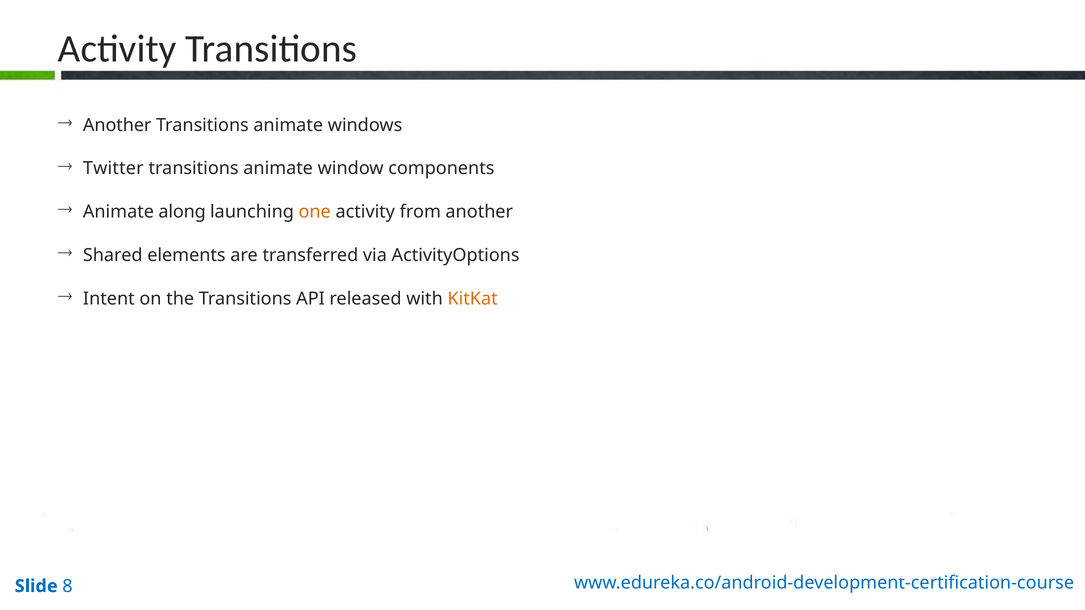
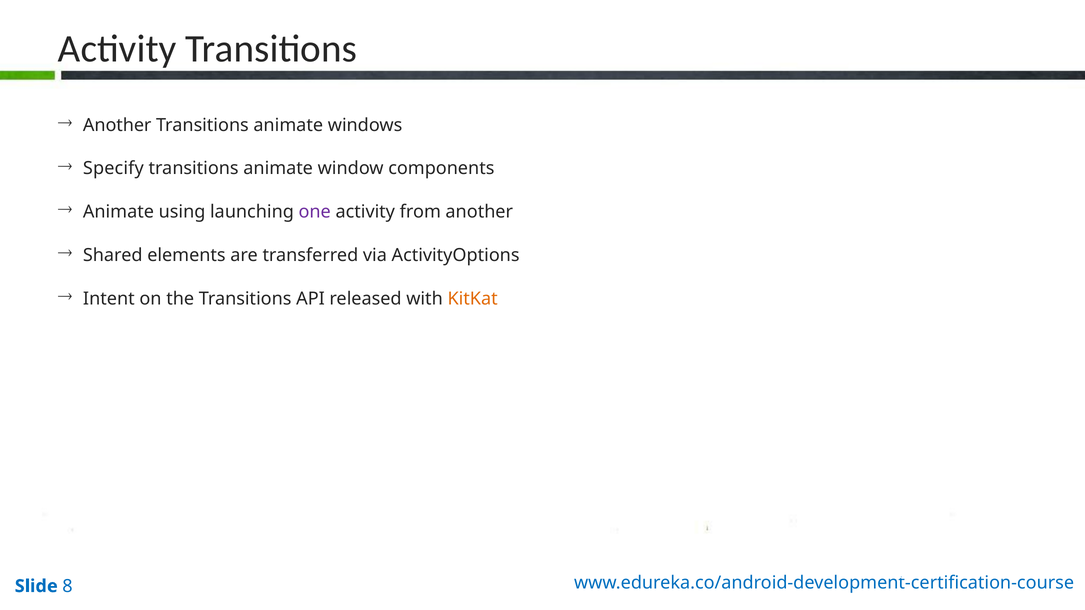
Twitter: Twitter -> Specify (113, 169)
along: along -> using (182, 212)
one colour: orange -> purple (315, 212)
